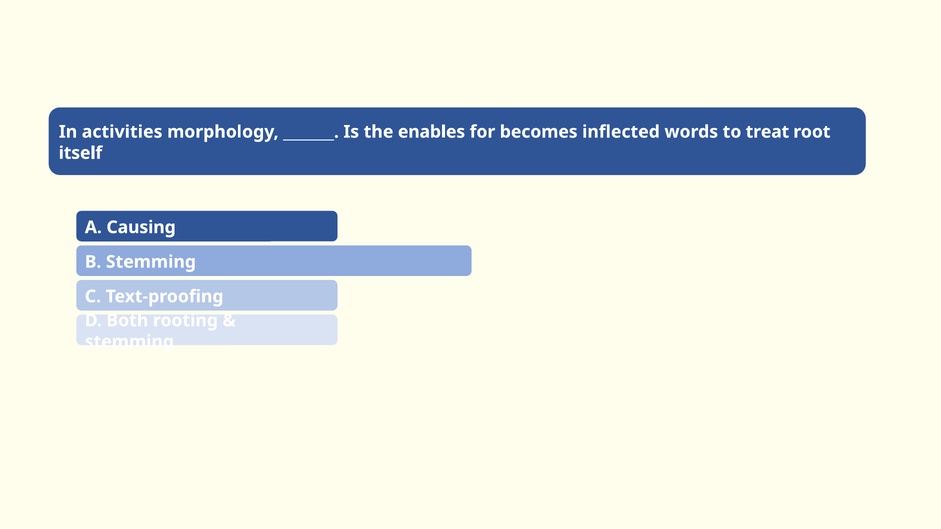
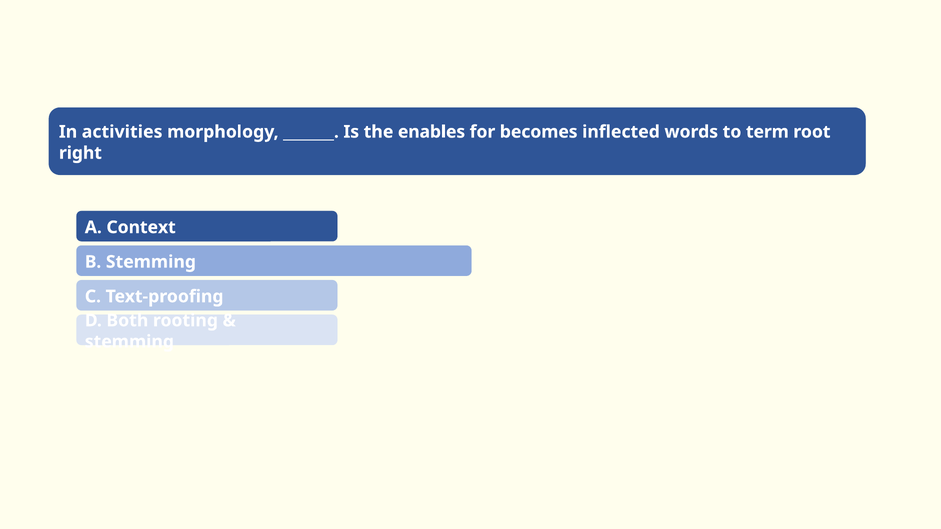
treat: treat -> term (767, 132)
itself: itself -> right (80, 153)
Causing: Causing -> Context (141, 227)
